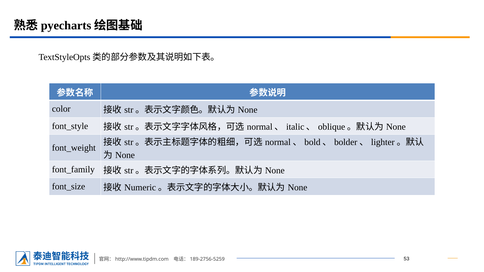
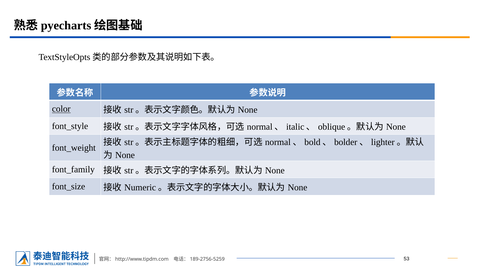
color underline: none -> present (61, 109)
